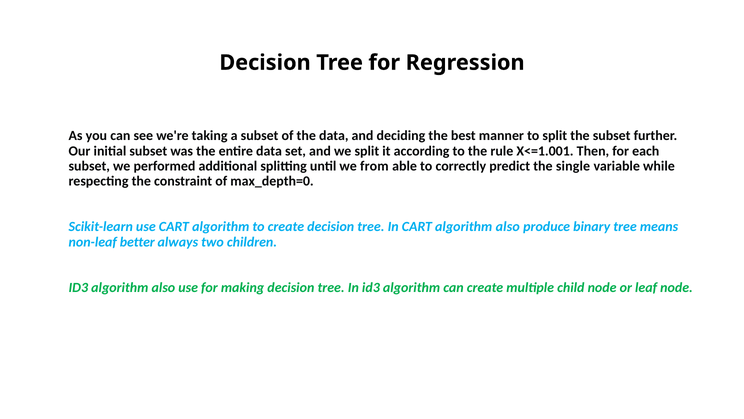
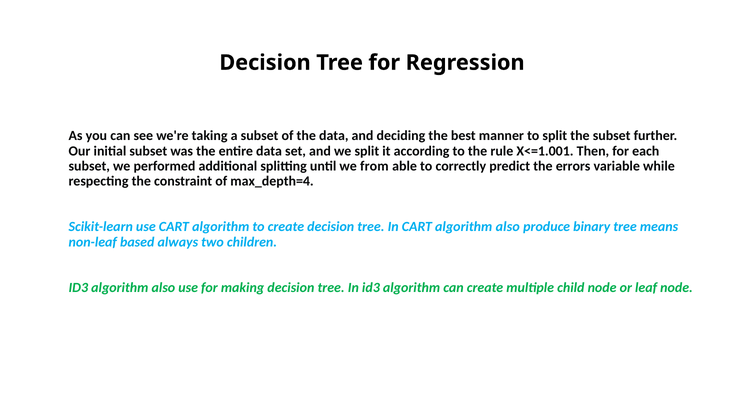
single: single -> errors (573, 166)
max_depth=0: max_depth=0 -> max_depth=4 (272, 181)
better: better -> based (137, 242)
